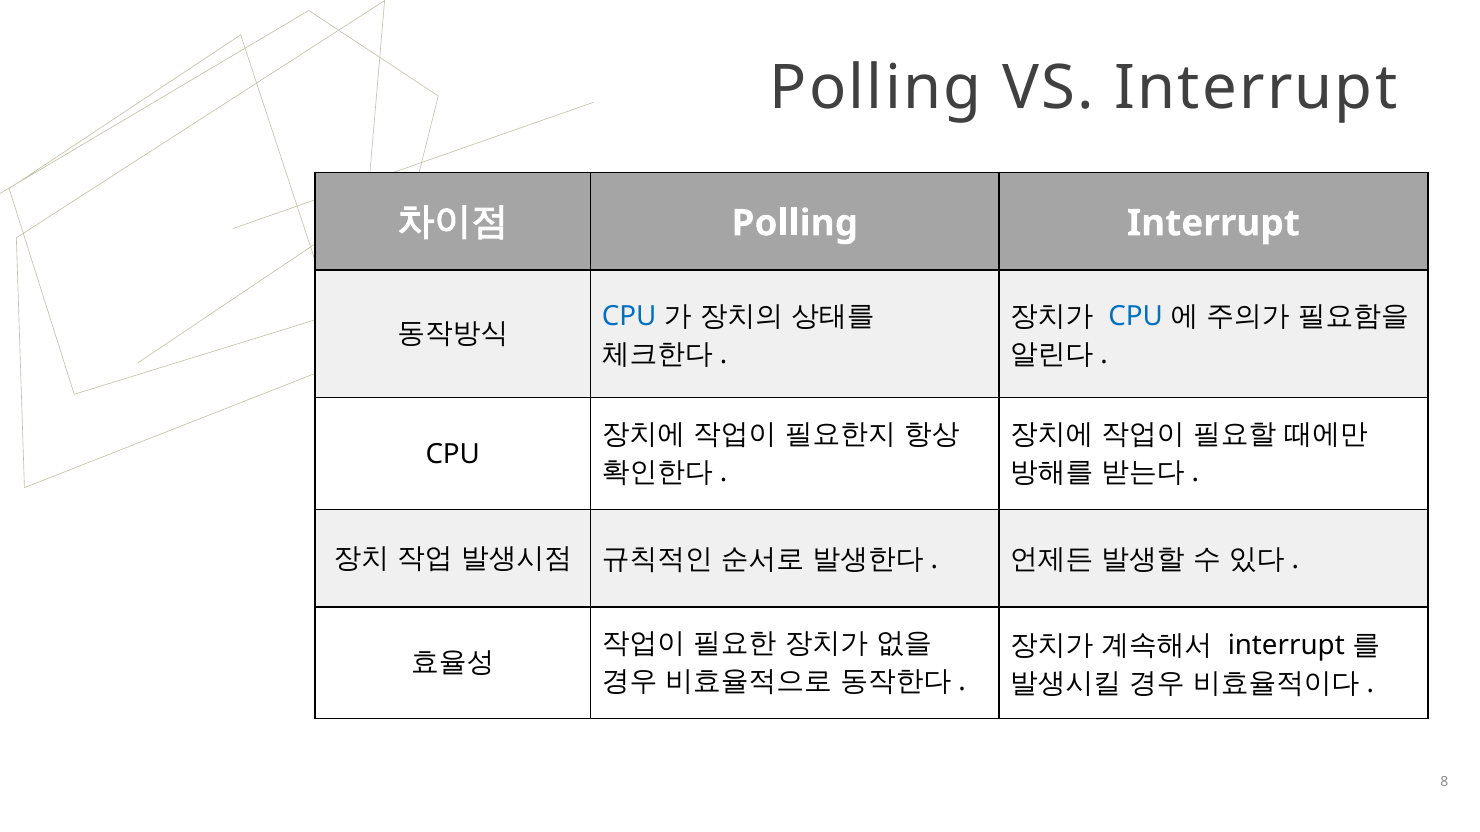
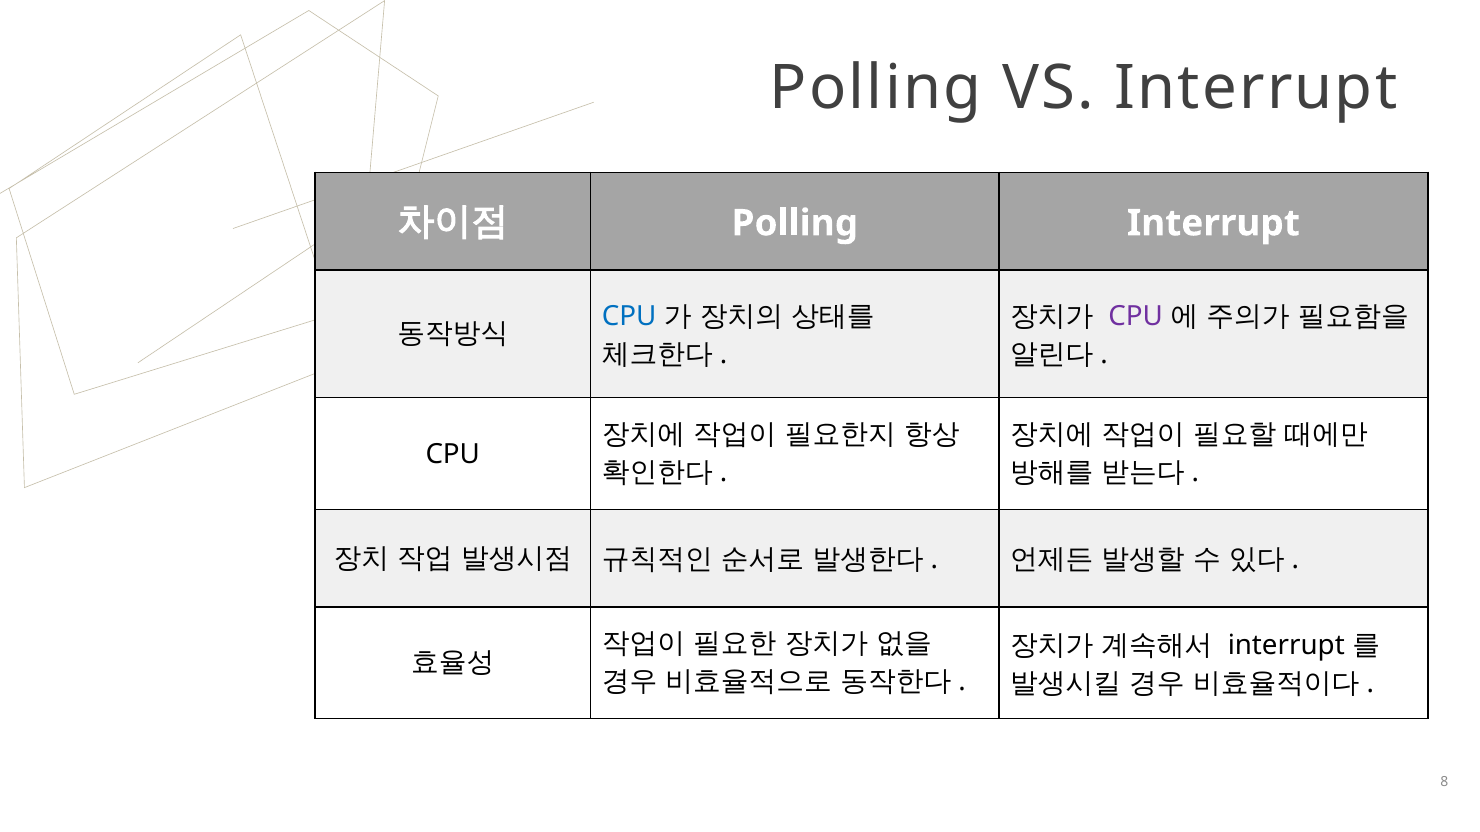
CPU colour: blue -> purple (1136, 316)
